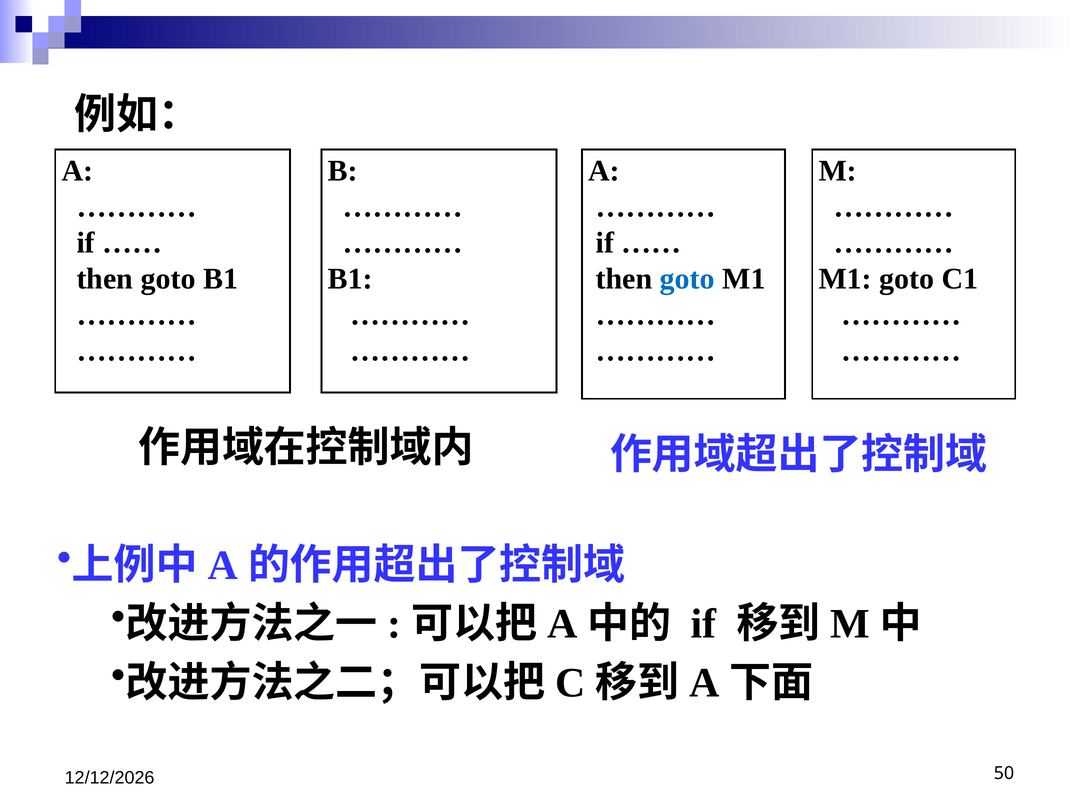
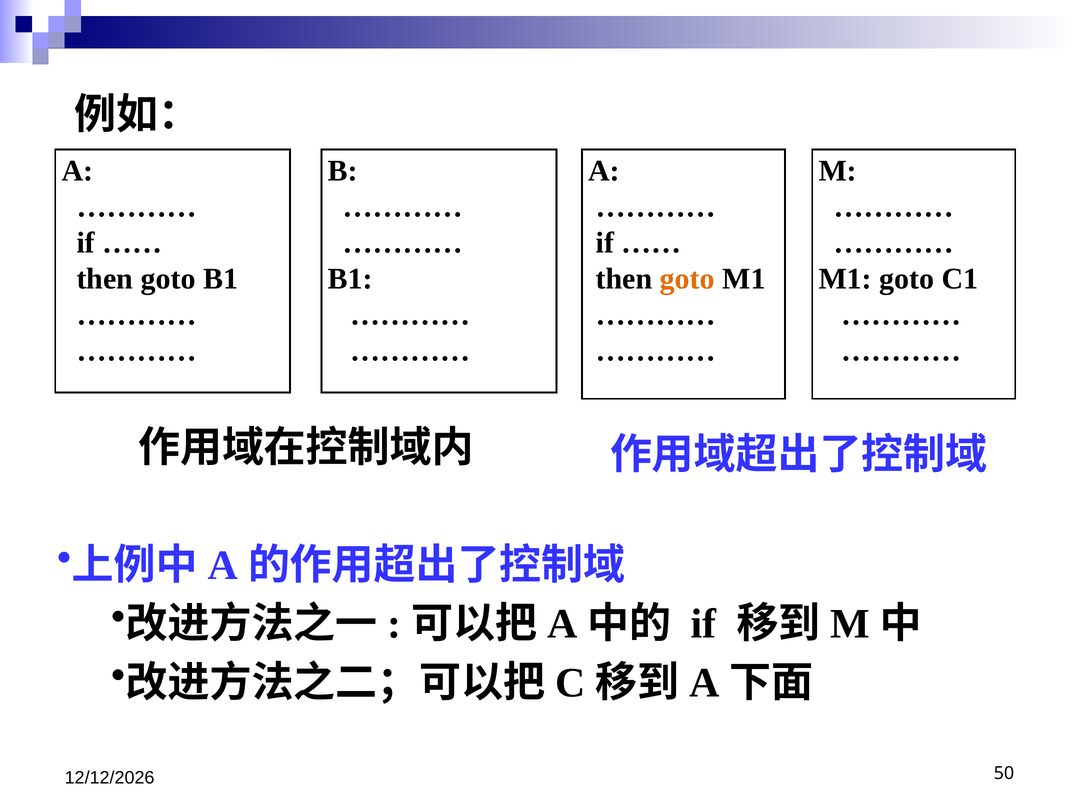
goto colour: blue -> orange (687, 279)
